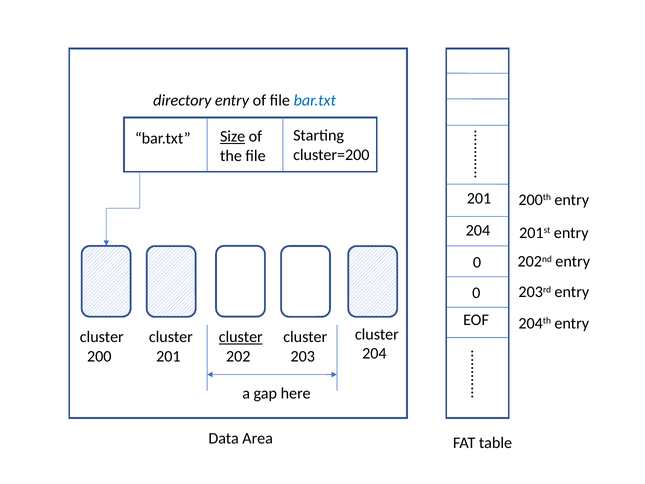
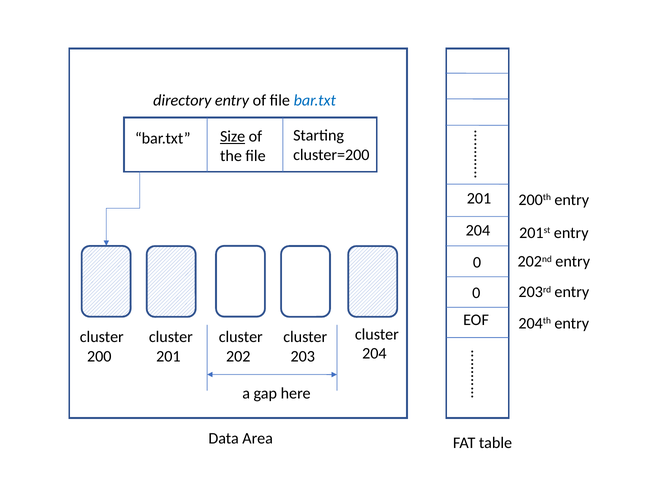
cluster underline: present -> none (241, 337)
